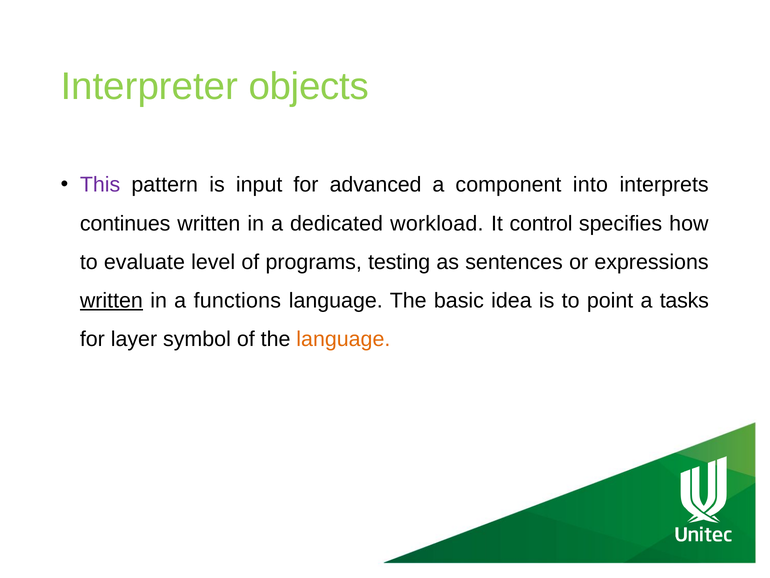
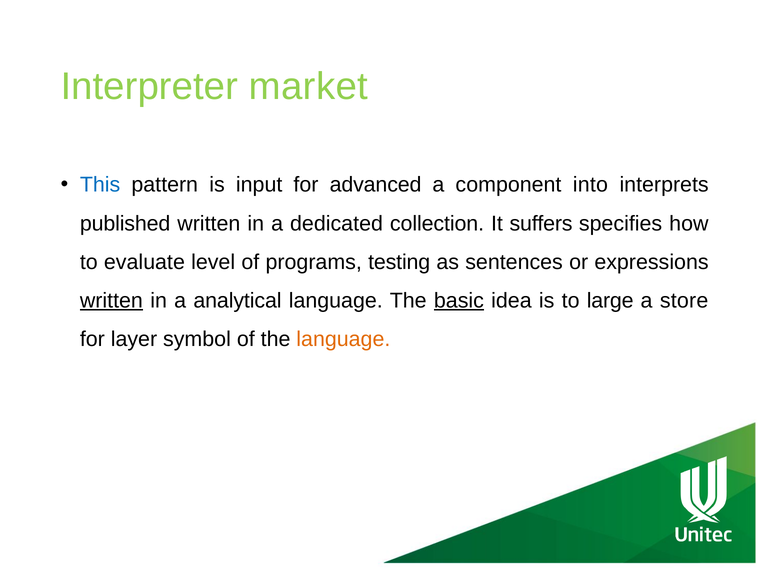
objects: objects -> market (308, 86)
This colour: purple -> blue (100, 185)
continues: continues -> published (125, 223)
workload: workload -> collection (437, 223)
control: control -> suffers (541, 223)
functions: functions -> analytical (237, 300)
basic underline: none -> present (459, 300)
point: point -> large (610, 300)
tasks: tasks -> store (684, 300)
